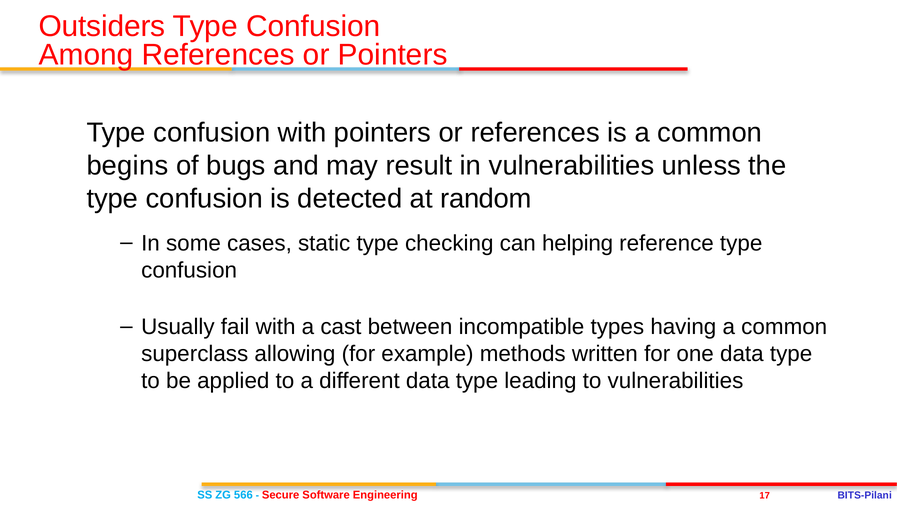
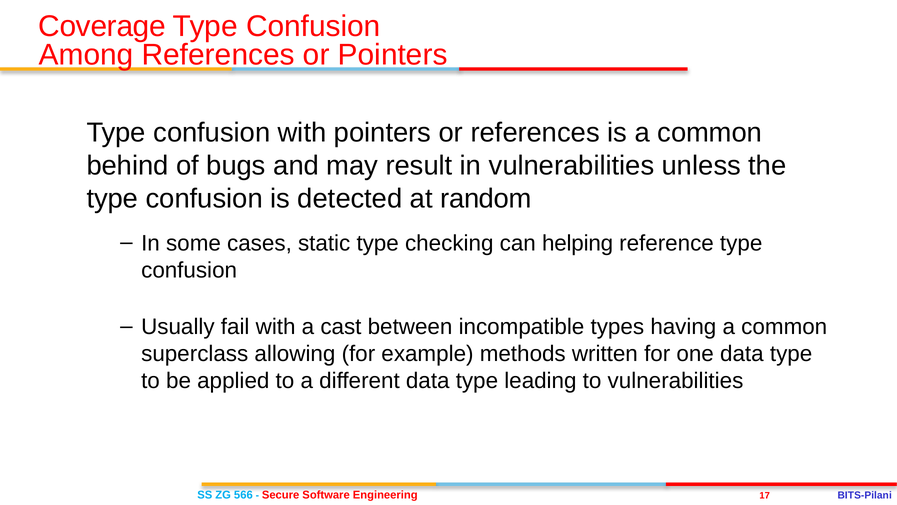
Outsiders: Outsiders -> Coverage (102, 26)
begins: begins -> behind (128, 166)
